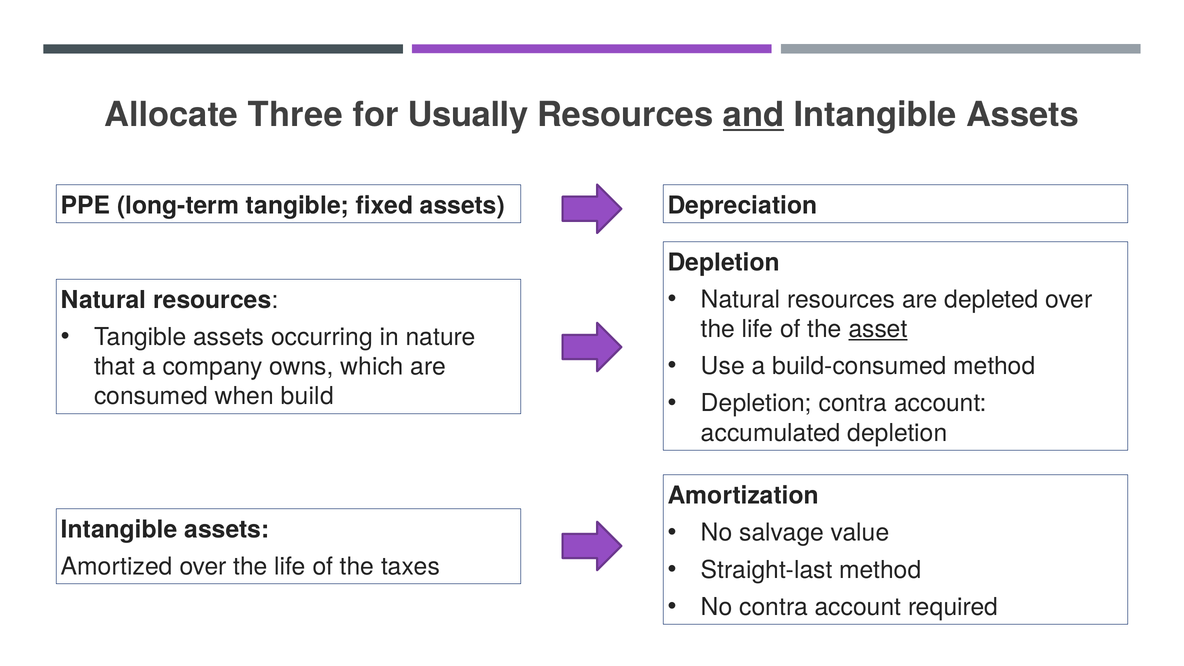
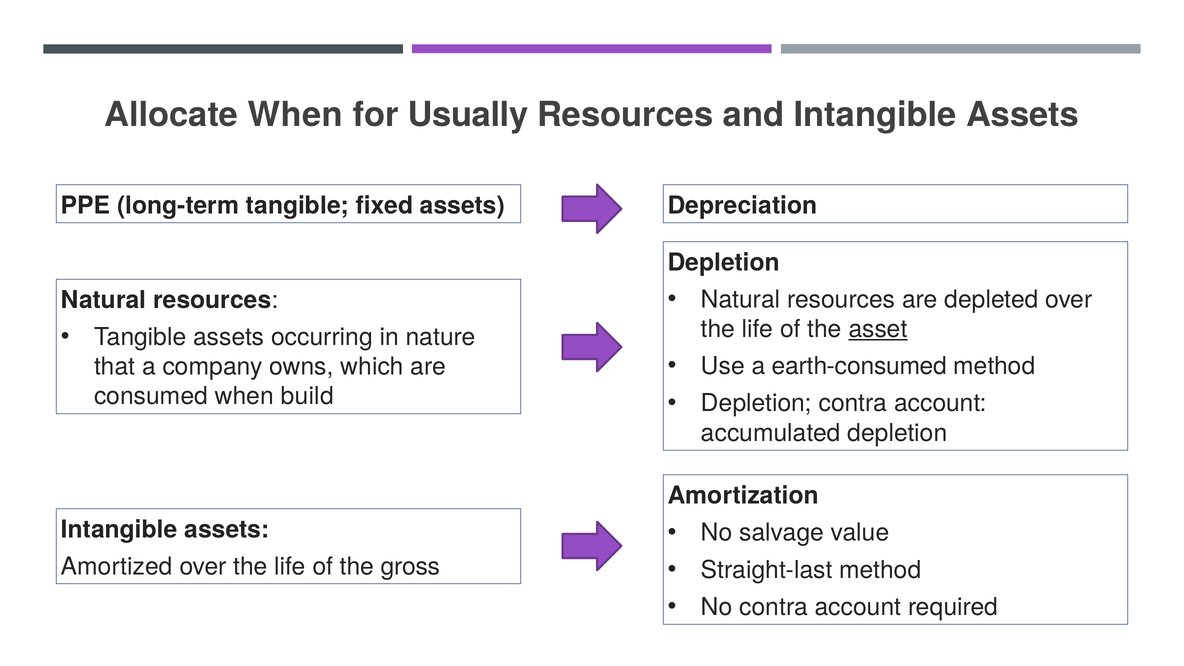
Allocate Three: Three -> When (295, 115)
and underline: present -> none (754, 115)
build-consumed: build-consumed -> earth-consumed (860, 366)
taxes: taxes -> gross (411, 566)
